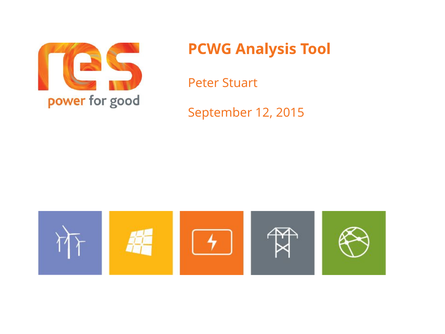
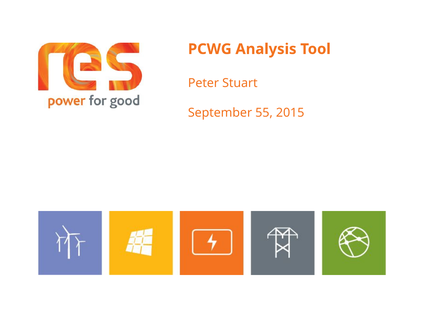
12: 12 -> 55 (264, 113)
